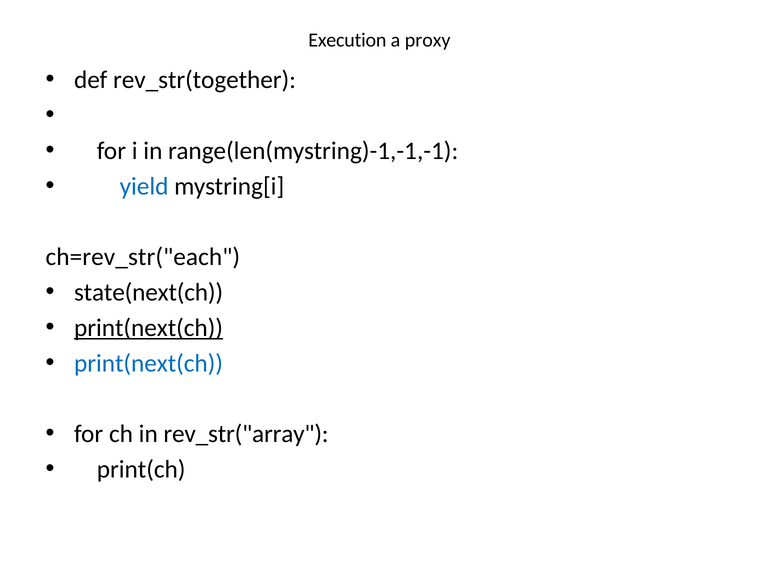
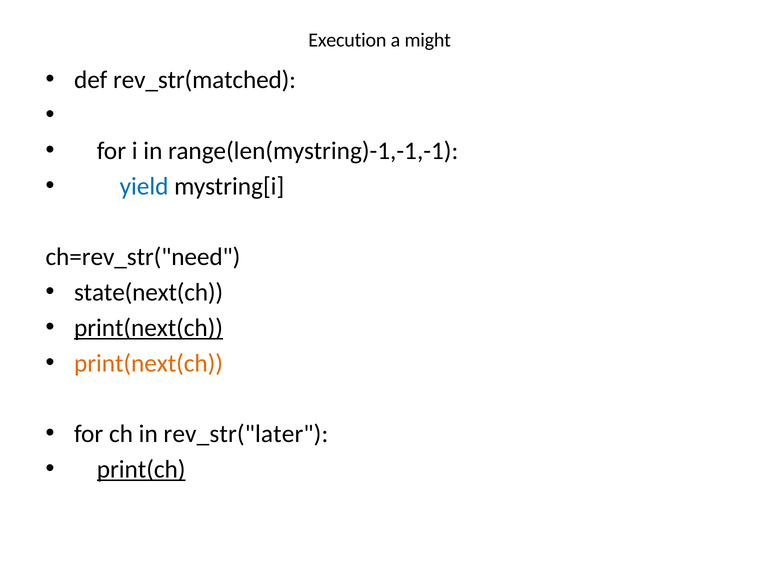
proxy: proxy -> might (428, 40)
rev_str(together: rev_str(together -> rev_str(matched (205, 80)
ch=rev_str("each: ch=rev_str("each -> ch=rev_str("need (143, 257)
print(next(ch colour: blue -> orange (149, 363)
rev_str("array: rev_str("array -> rev_str("later (246, 434)
print(ch underline: none -> present (141, 470)
